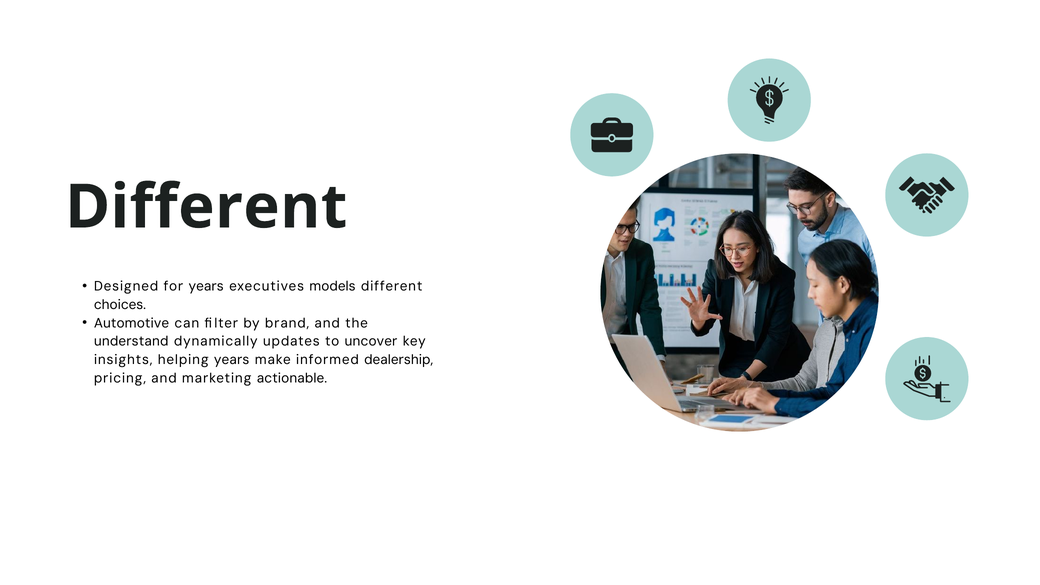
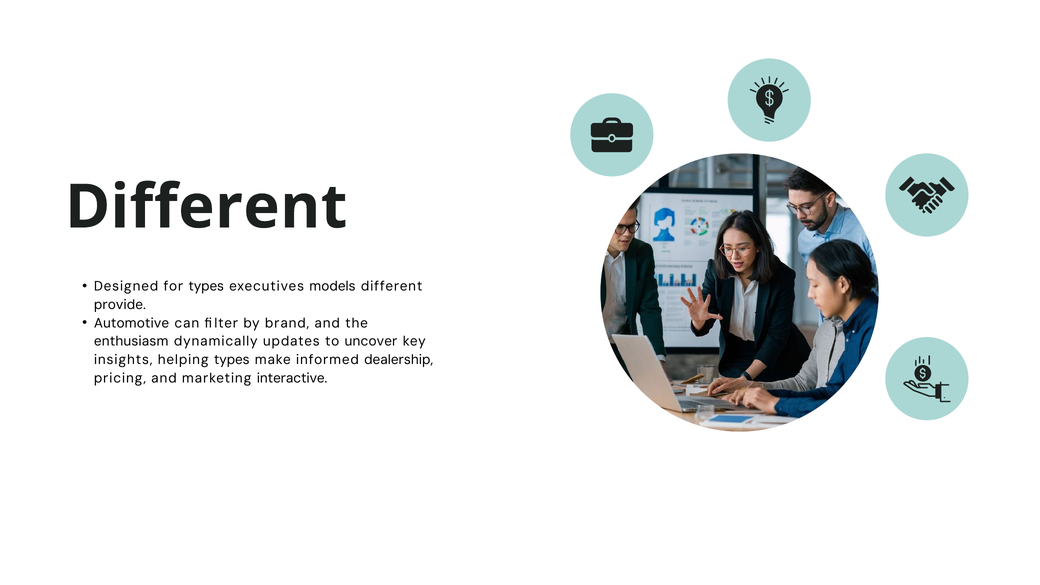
for years: years -> types (206, 286)
choices: choices -> provide (120, 305)
understand: understand -> enthusiasm (131, 341)
helping years: years -> types (232, 360)
actionable: actionable -> interactive (292, 378)
